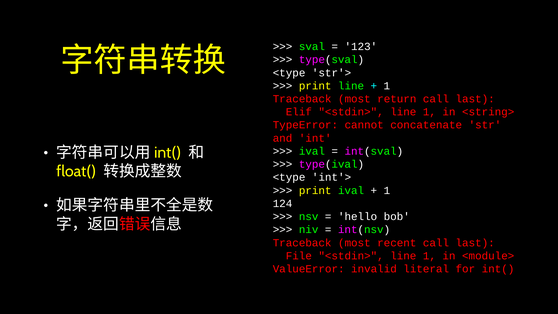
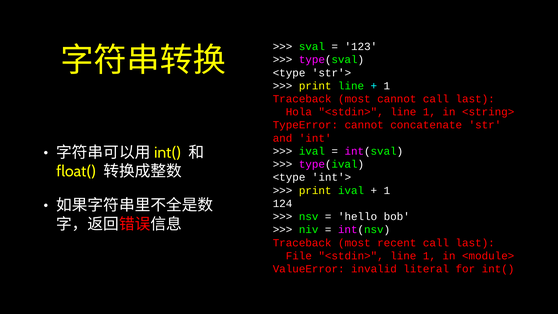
most return: return -> cannot (397, 99)
Elif: Elif -> Hola (299, 112)
